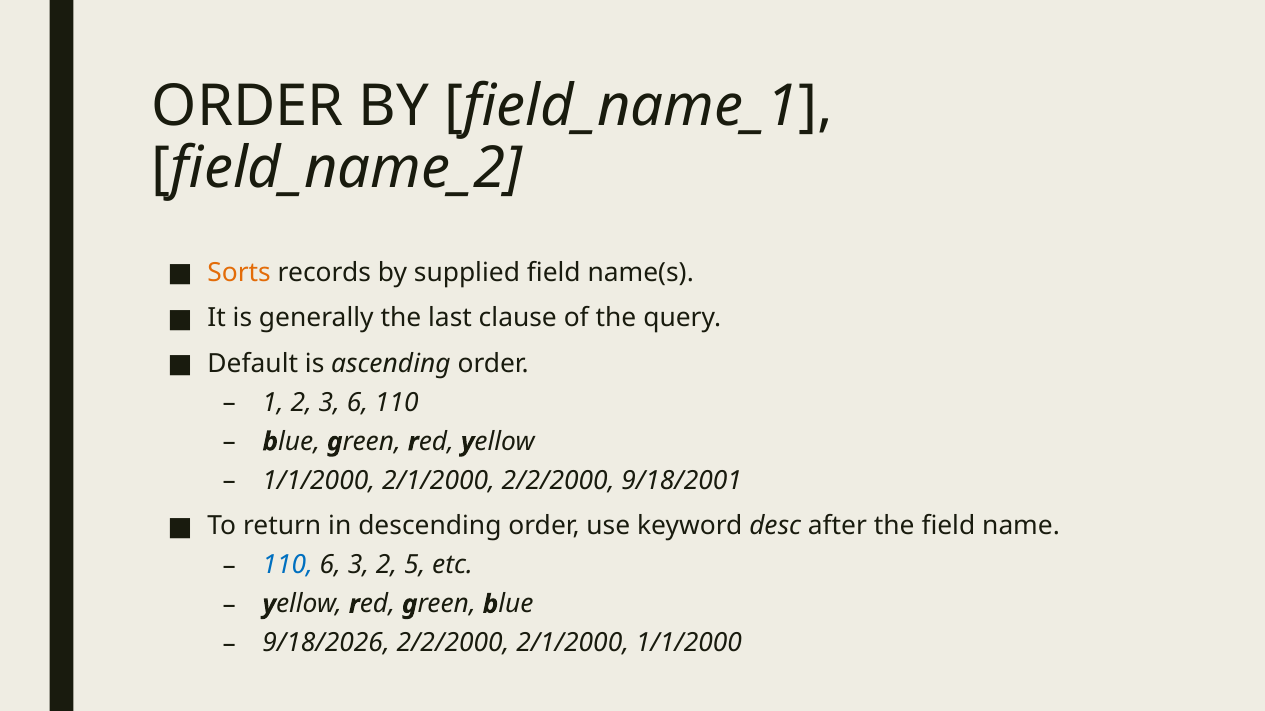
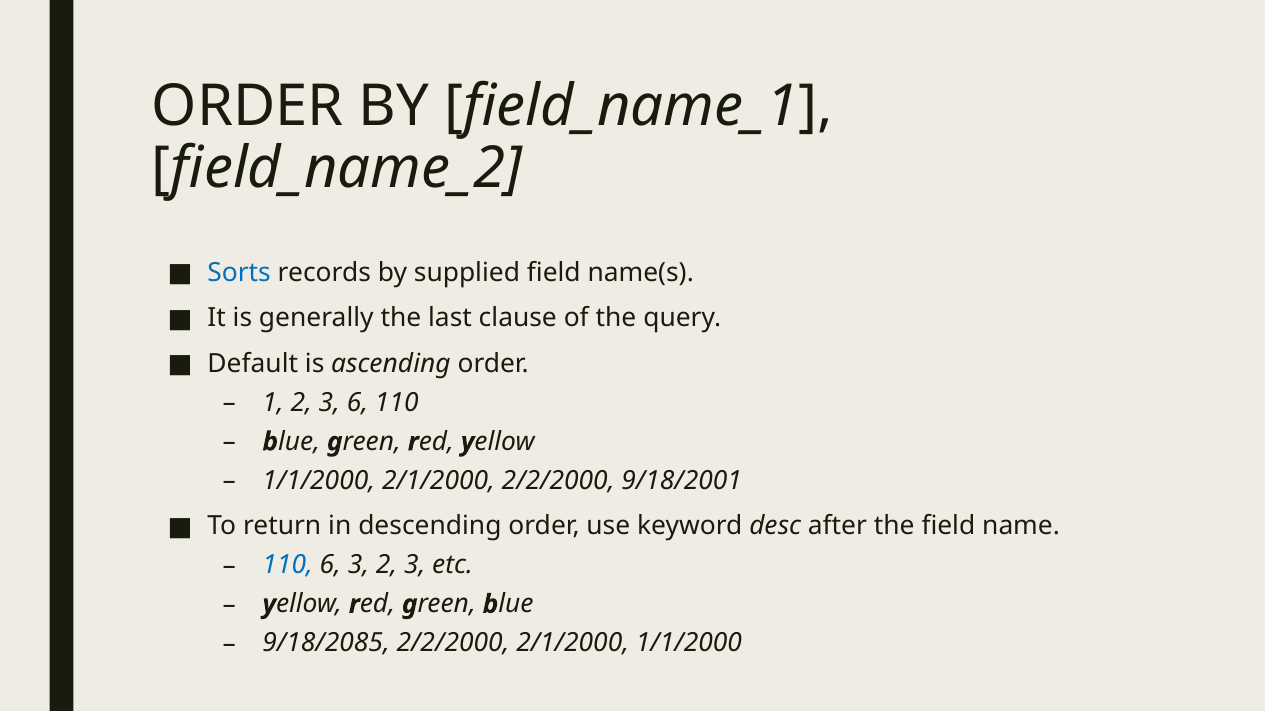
Sorts colour: orange -> blue (239, 273)
3 2 5: 5 -> 3 (415, 566)
9/18/2026: 9/18/2026 -> 9/18/2085 (326, 644)
